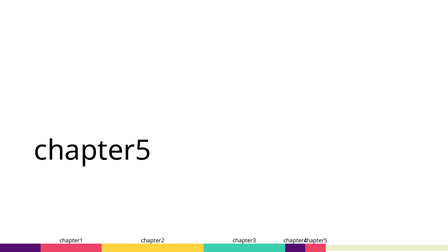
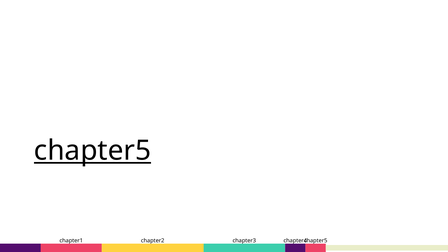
chapter5 underline: none -> present (92, 151)
